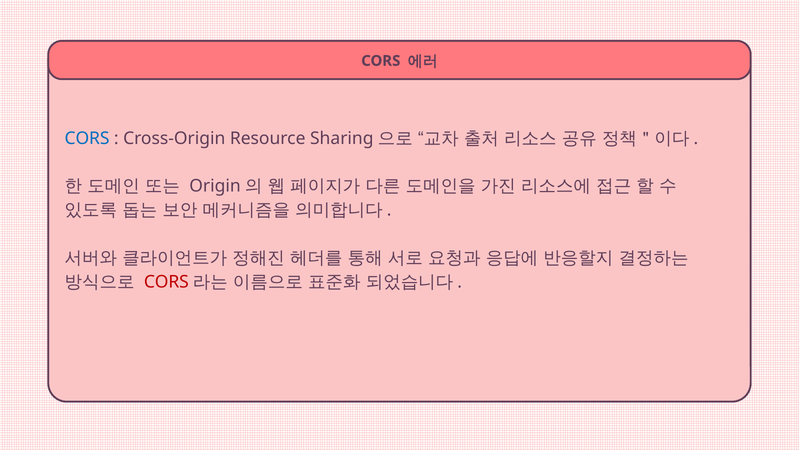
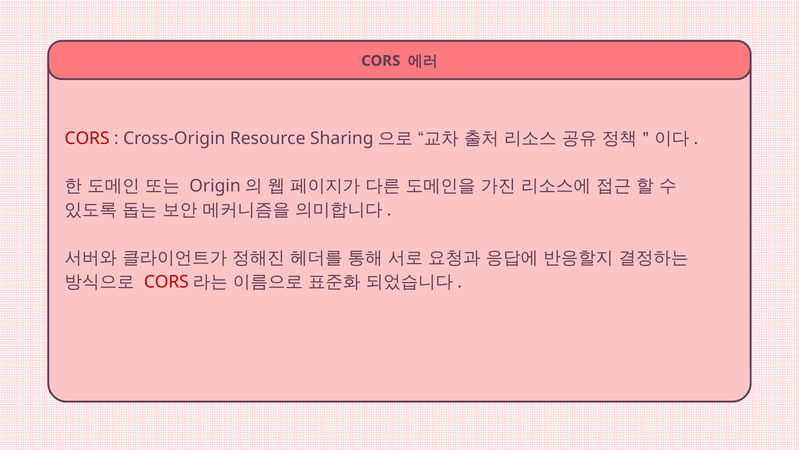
CORS colour: blue -> red (87, 138)
